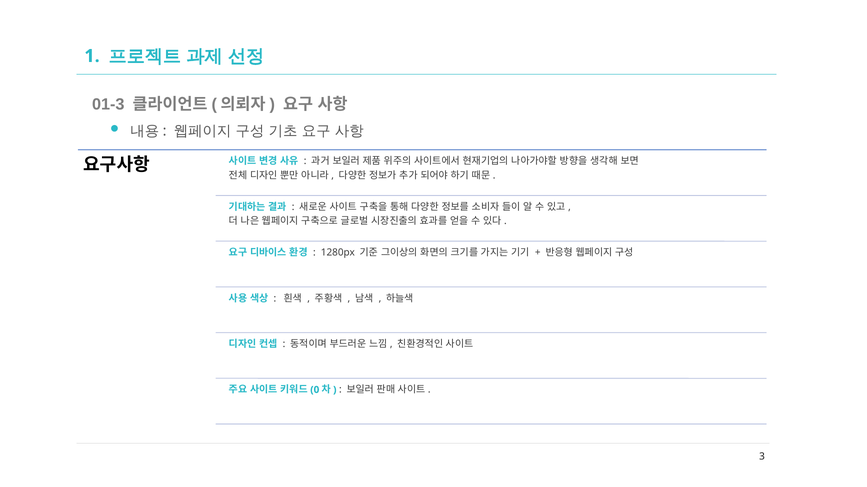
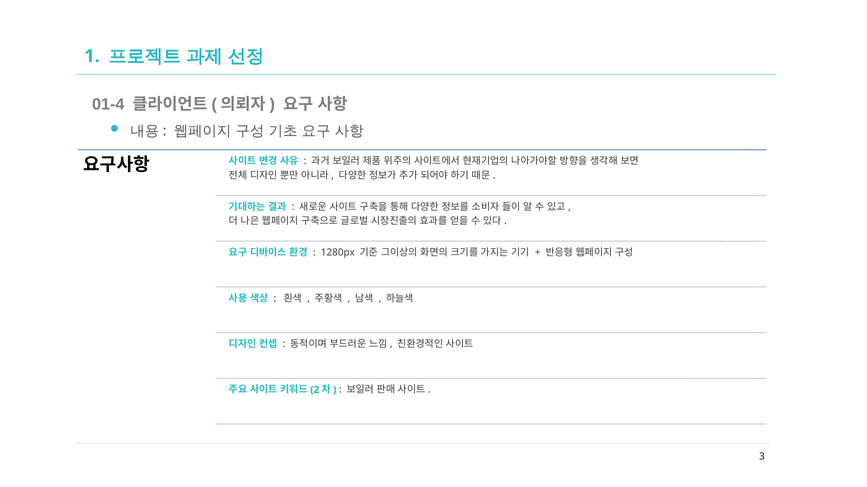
01-3: 01-3 -> 01-4 (108, 104)
0: 0 -> 2 (315, 390)
